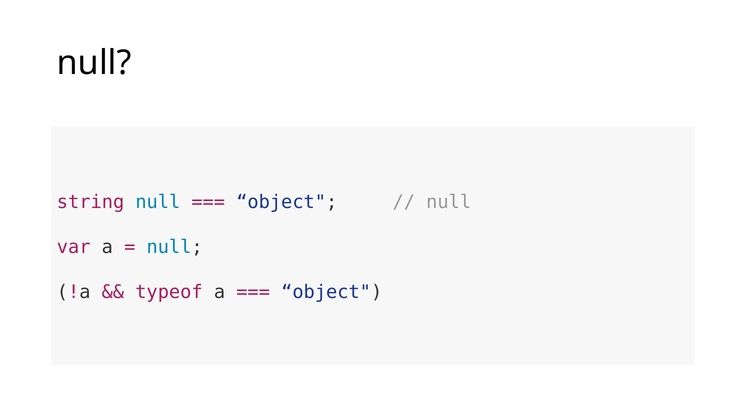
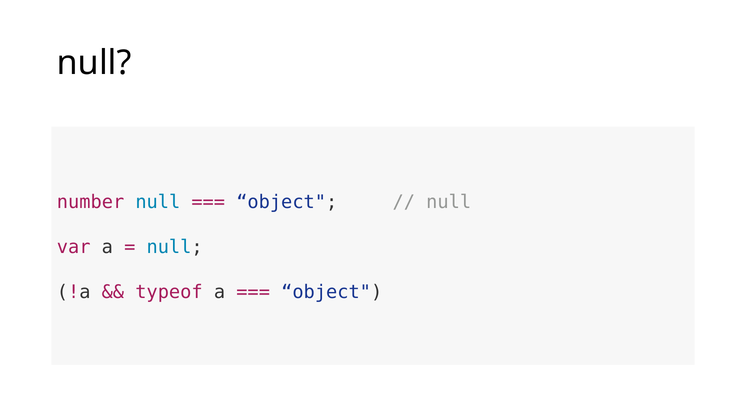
string: string -> number (91, 202)
